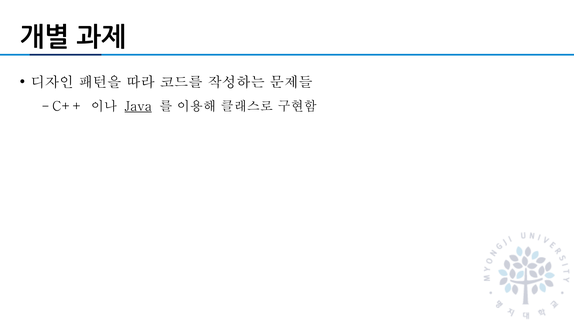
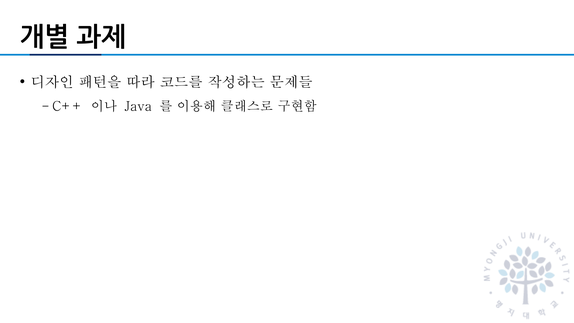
Java underline: present -> none (138, 106)
